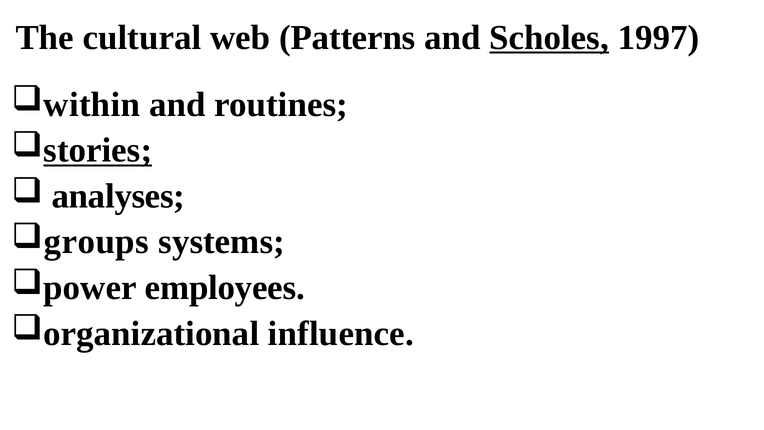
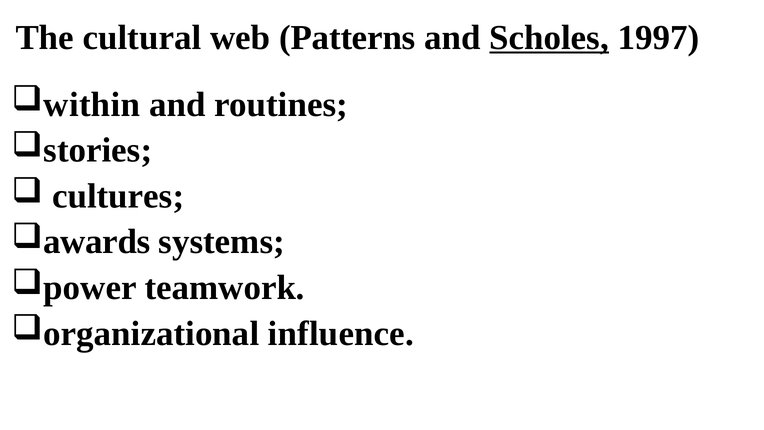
stories underline: present -> none (98, 150)
analyses: analyses -> cultures (118, 196)
groups: groups -> awards (97, 242)
employees: employees -> teamwork (225, 288)
